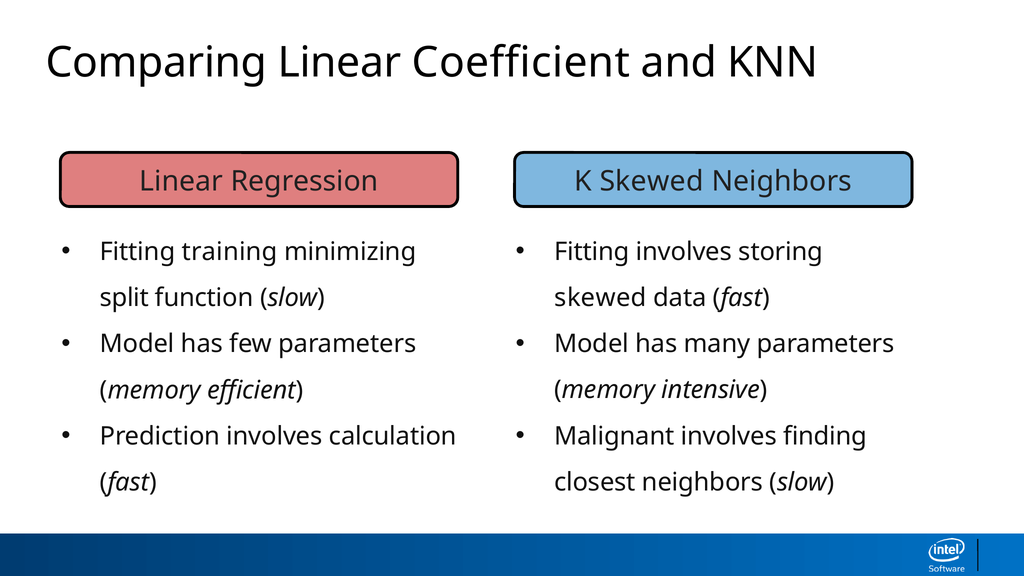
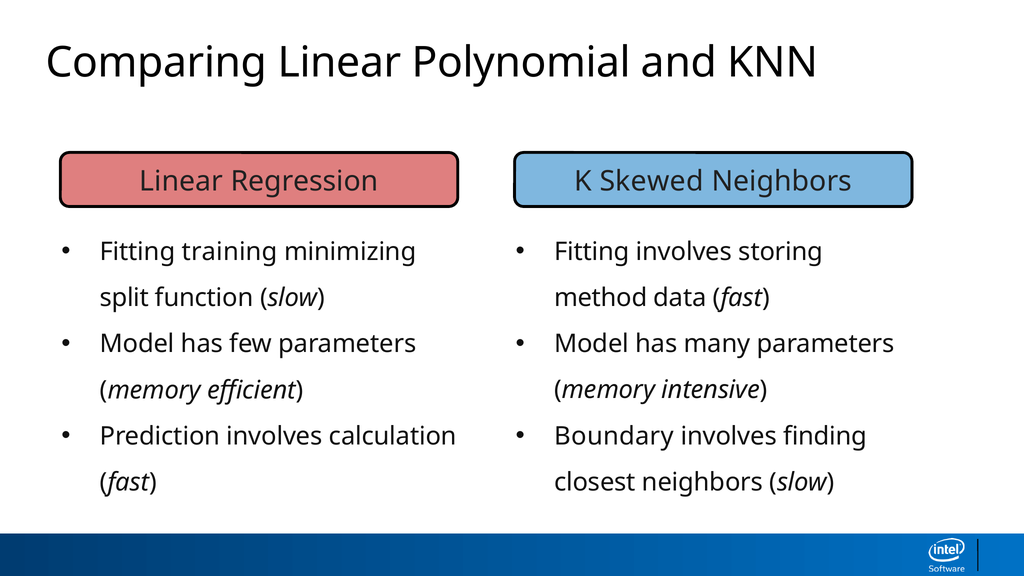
Coefficient: Coefficient -> Polynomial (521, 63)
skewed: skewed -> method (601, 298)
Malignant: Malignant -> Boundary (614, 436)
